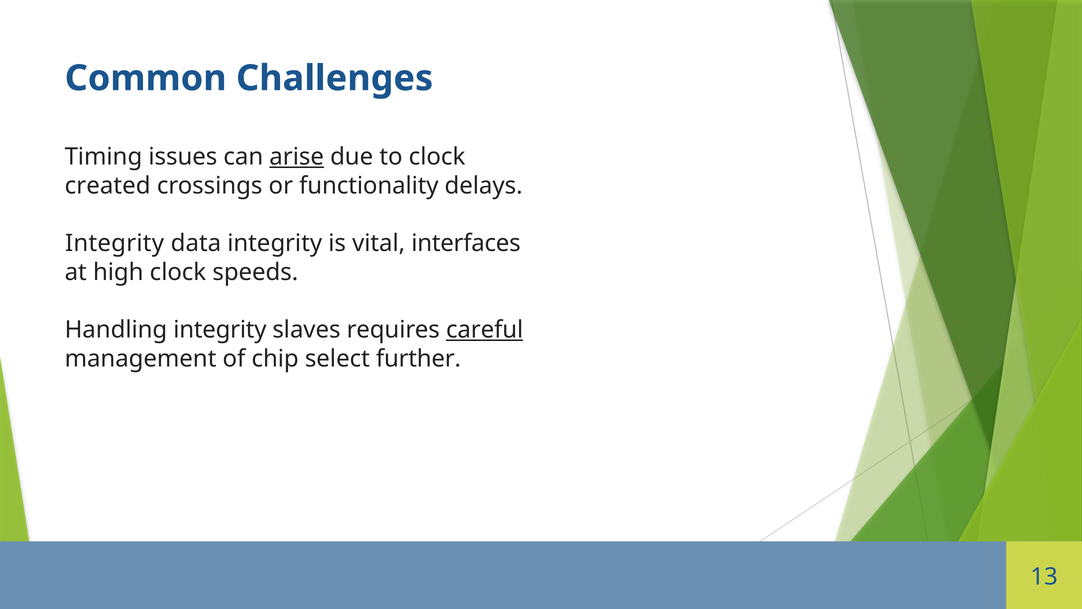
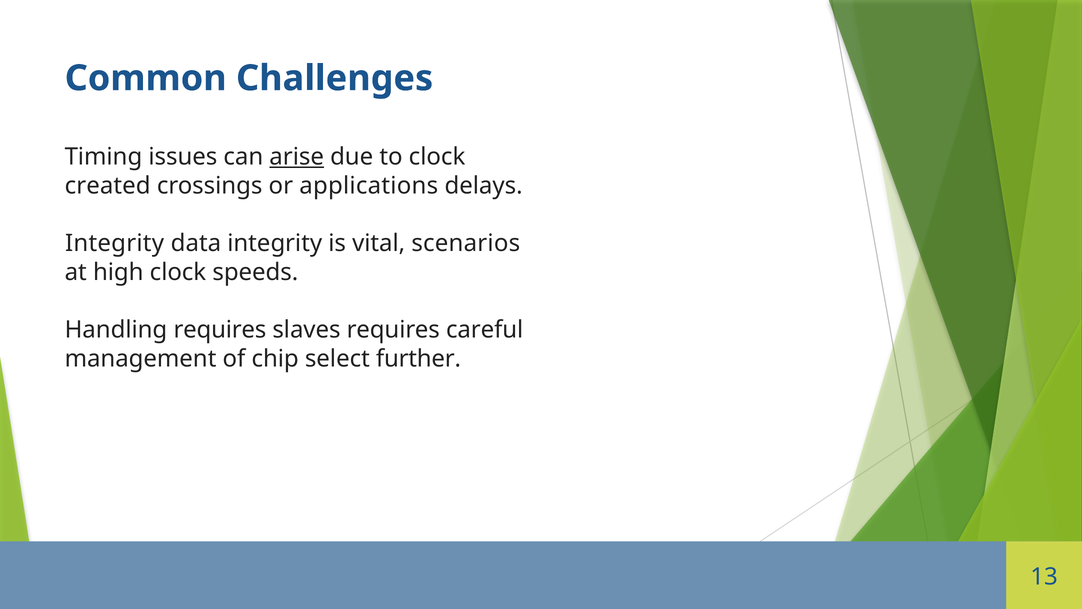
functionality: functionality -> applications (369, 185)
interfaces: interfaces -> scenarios (466, 243)
Handling integrity: integrity -> requires (220, 330)
careful underline: present -> none (485, 330)
